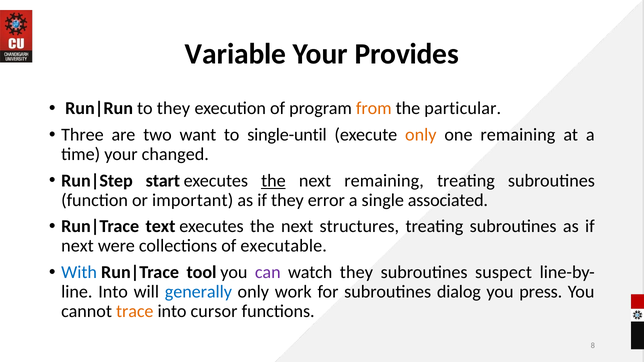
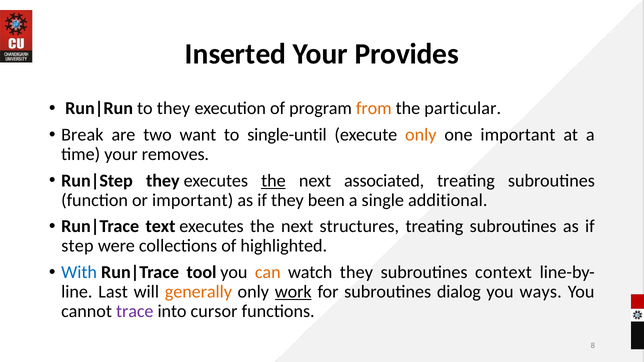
Variable: Variable -> Inserted (236, 54)
Three: Three -> Break (82, 135)
one remaining: remaining -> important (518, 135)
changed: changed -> removes (175, 154)
start: start -> they (163, 181)
next remaining: remaining -> associated (384, 181)
error: error -> been (326, 200)
associated: associated -> additional (448, 200)
next: next -> step (77, 246)
executable: executable -> highlighted (284, 246)
can colour: purple -> orange (268, 272)
suspect: suspect -> context (503, 272)
Into: Into -> Last (113, 292)
generally colour: blue -> orange (198, 292)
work underline: none -> present (293, 292)
press: press -> ways (541, 292)
trace colour: orange -> purple (135, 312)
